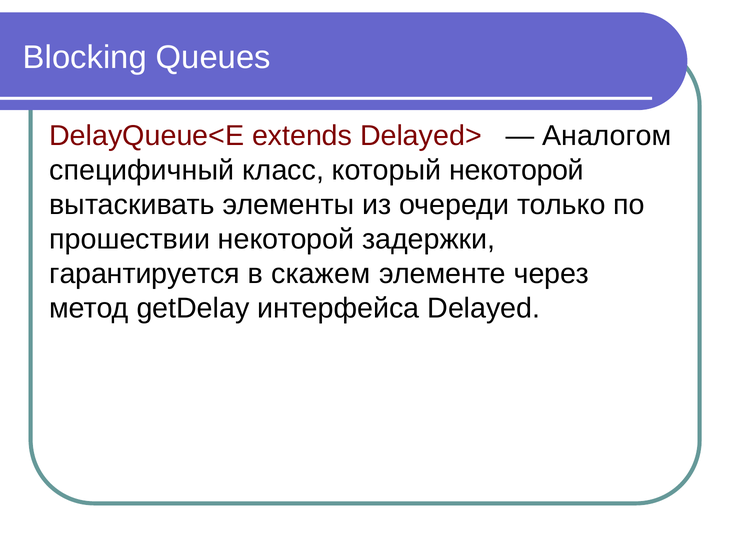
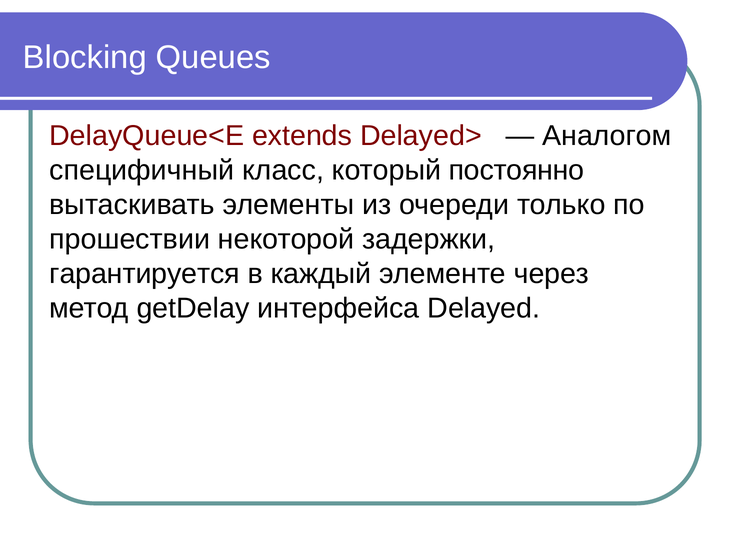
который некоторой: некоторой -> постоянно (517, 170)
скажем: скажем -> каждый (321, 274)
